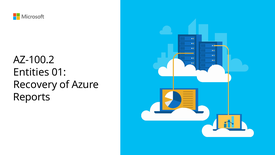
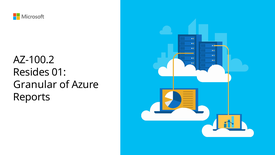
Entities: Entities -> Resides (31, 72)
Recovery: Recovery -> Granular (35, 84)
